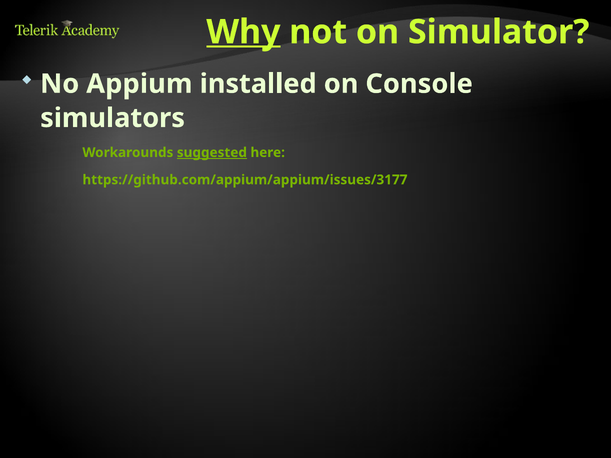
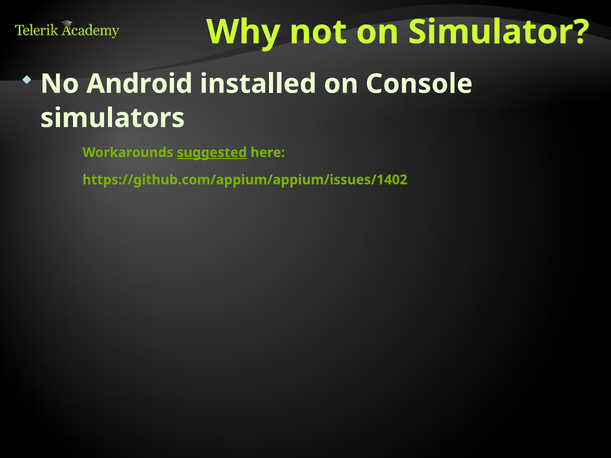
Why underline: present -> none (243, 32)
Appium: Appium -> Android (140, 84)
https://github.com/appium/appium/issues/3177: https://github.com/appium/appium/issues/3177 -> https://github.com/appium/appium/issues/1402 (245, 180)
